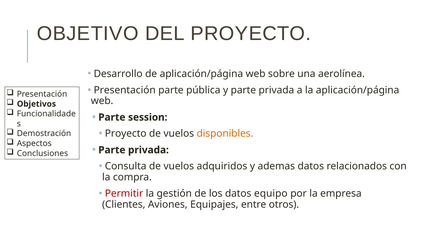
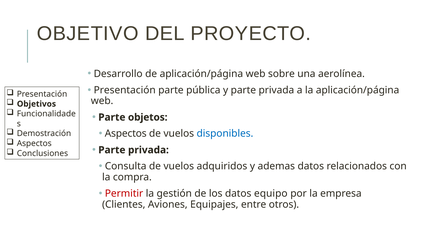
session: session -> objetos (148, 118)
Proyecto: Proyecto -> Aspectos (126, 134)
disponibles colour: orange -> blue (225, 134)
